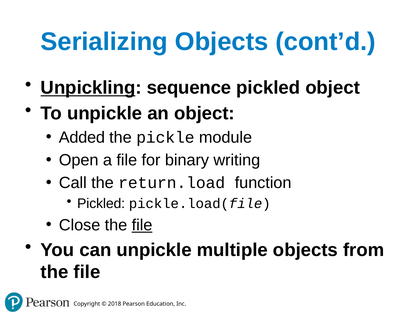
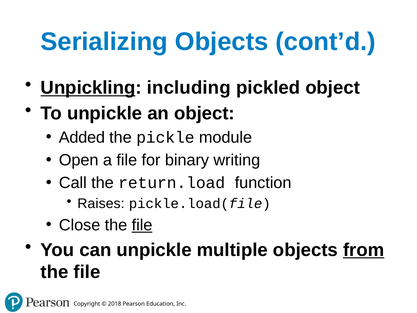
sequence: sequence -> including (189, 87)
Pickled: Pickled -> Raises (101, 204)
from underline: none -> present (364, 250)
